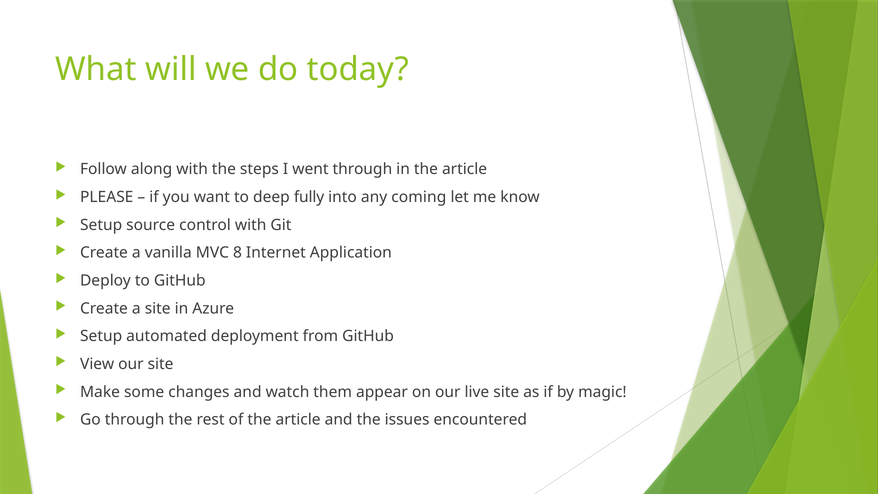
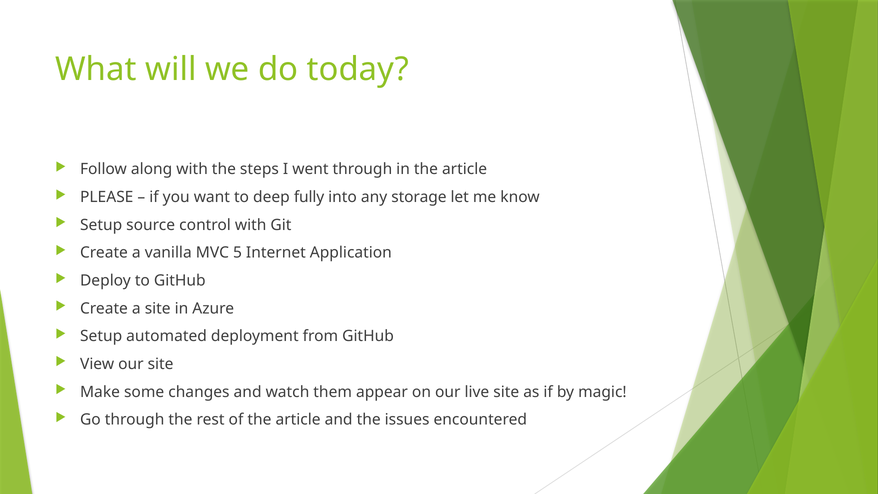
coming: coming -> storage (419, 197)
8: 8 -> 5 (238, 253)
